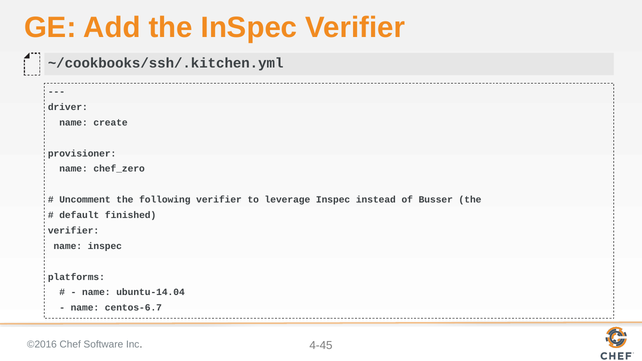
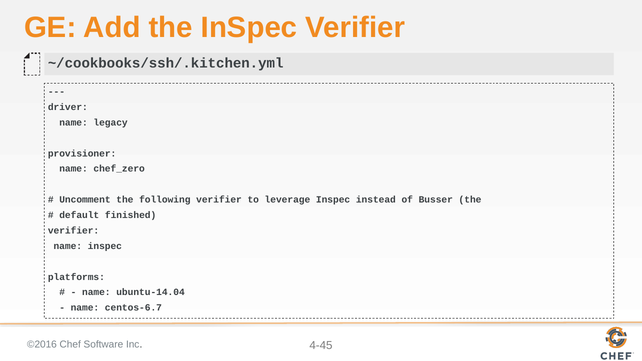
create: create -> legacy (111, 123)
